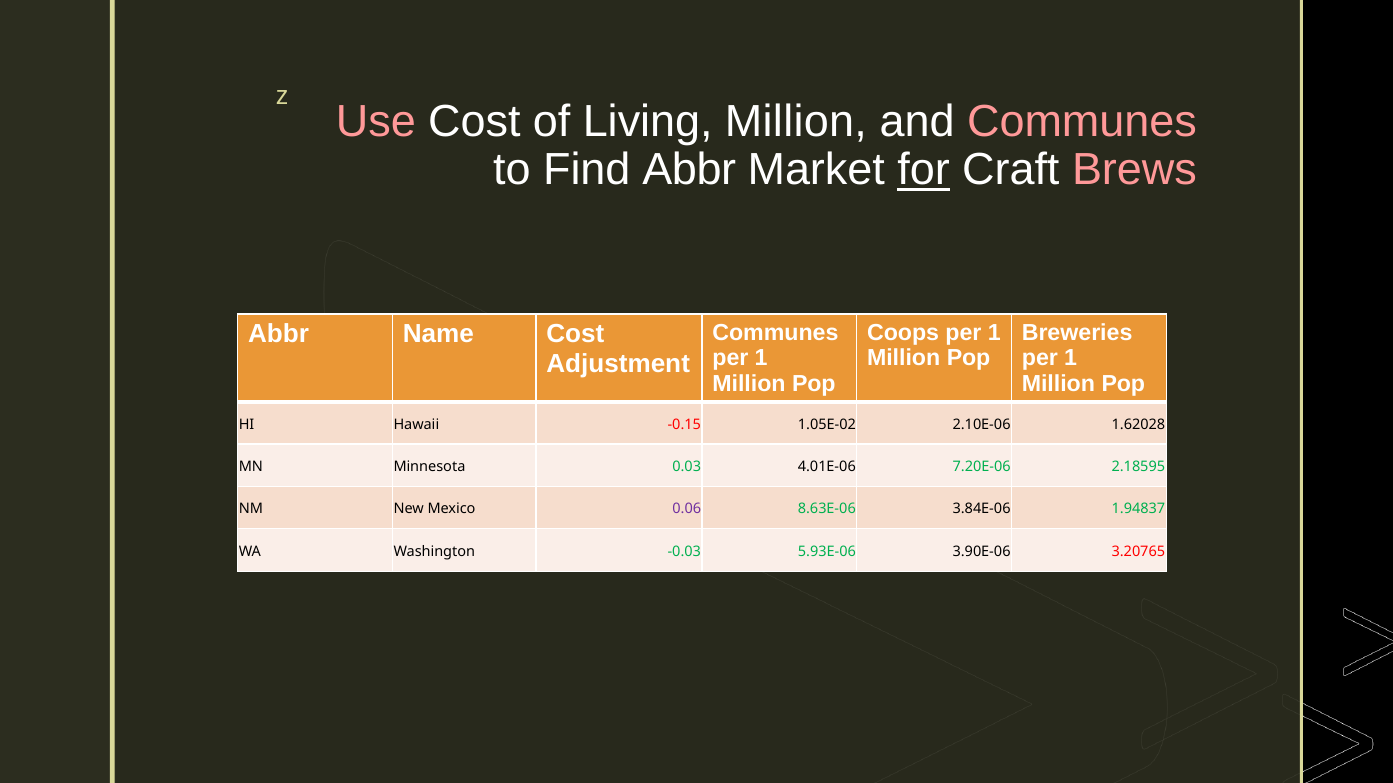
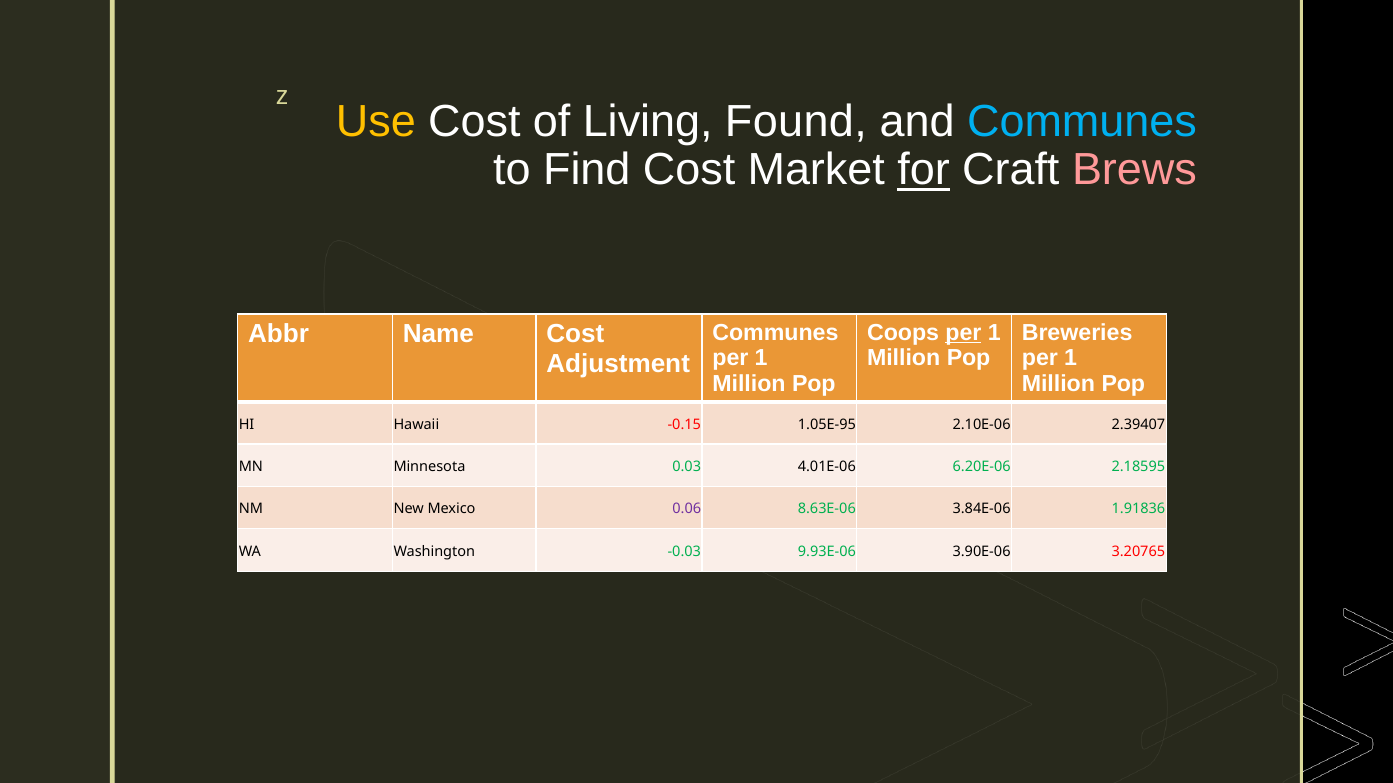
Use colour: pink -> yellow (376, 122)
Living Million: Million -> Found (796, 122)
Communes colour: pink -> light blue (1082, 122)
Find Abbr: Abbr -> Cost (689, 170)
per underline: none -> present (963, 333)
1.05E-02: 1.05E-02 -> 1.05E-95 (827, 425)
1.62028: 1.62028 -> 2.39407 (1138, 425)
7.20E-06: 7.20E-06 -> 6.20E-06 (982, 467)
1.94837: 1.94837 -> 1.91836 (1138, 509)
5.93E-06: 5.93E-06 -> 9.93E-06 (827, 552)
